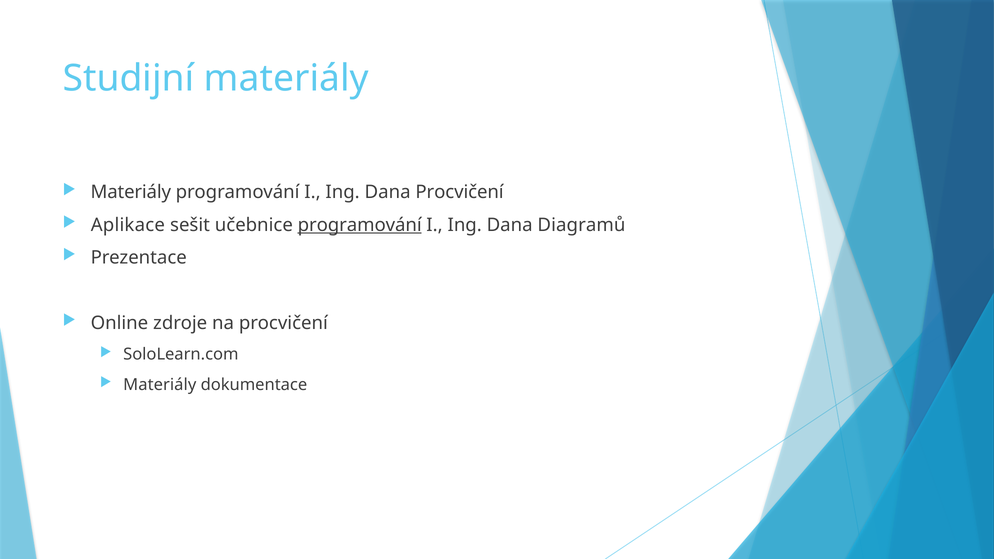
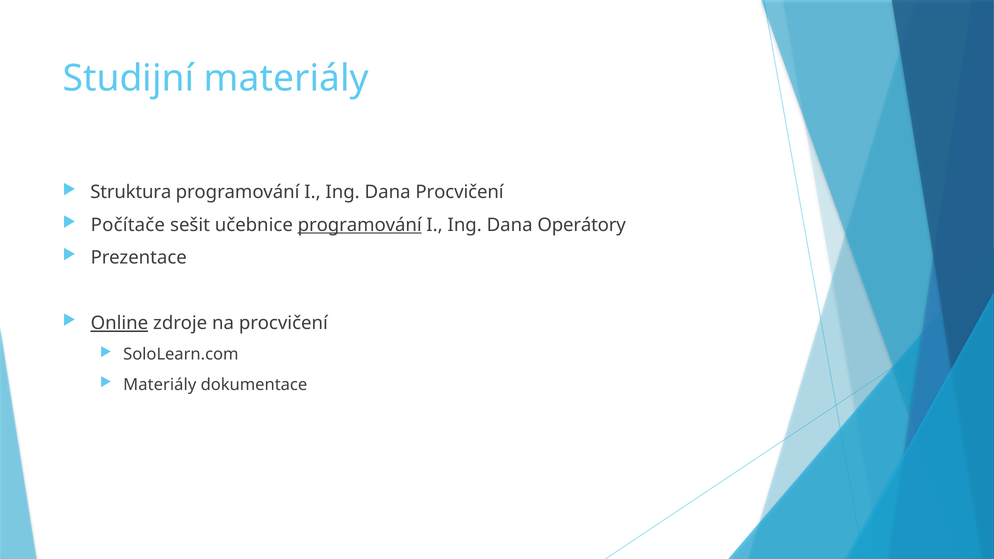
Materiály: Materiály -> Struktura (131, 192)
Aplikace: Aplikace -> Počítače (128, 225)
Diagramů: Diagramů -> Operátory (582, 225)
Online underline: none -> present (119, 323)
